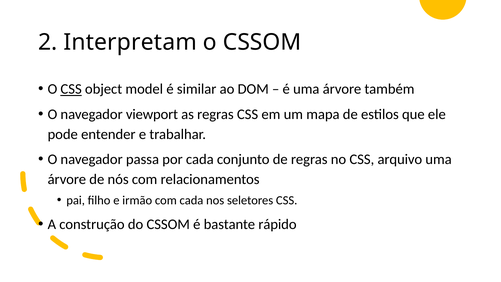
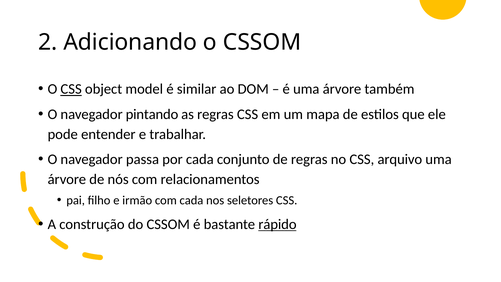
Interpretam: Interpretam -> Adicionando (130, 42)
viewport: viewport -> pintando (152, 114)
rápido underline: none -> present (277, 224)
